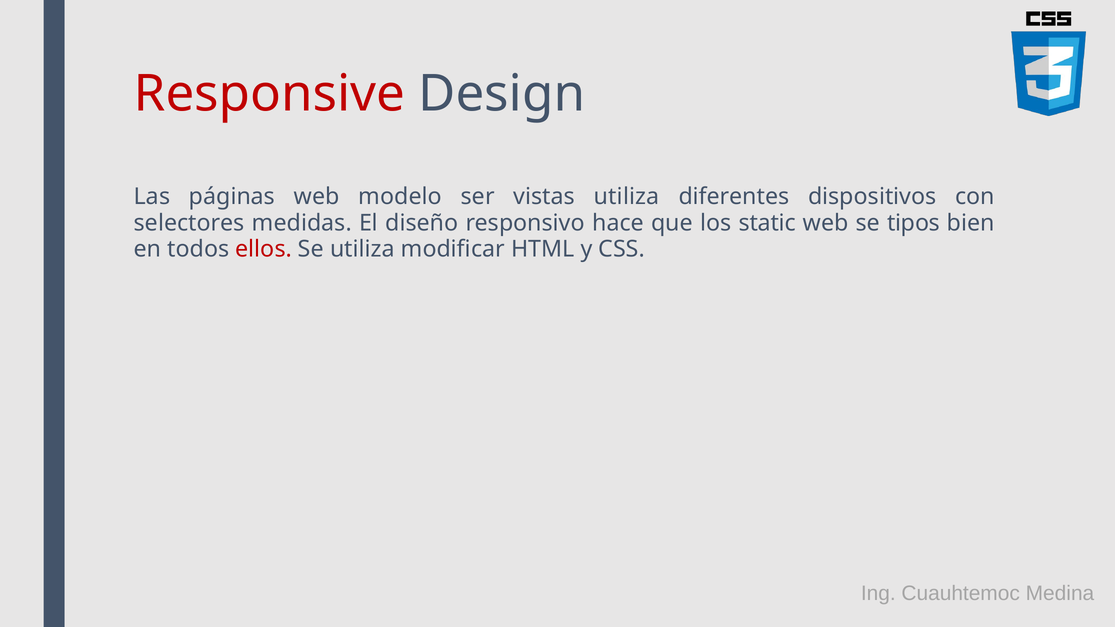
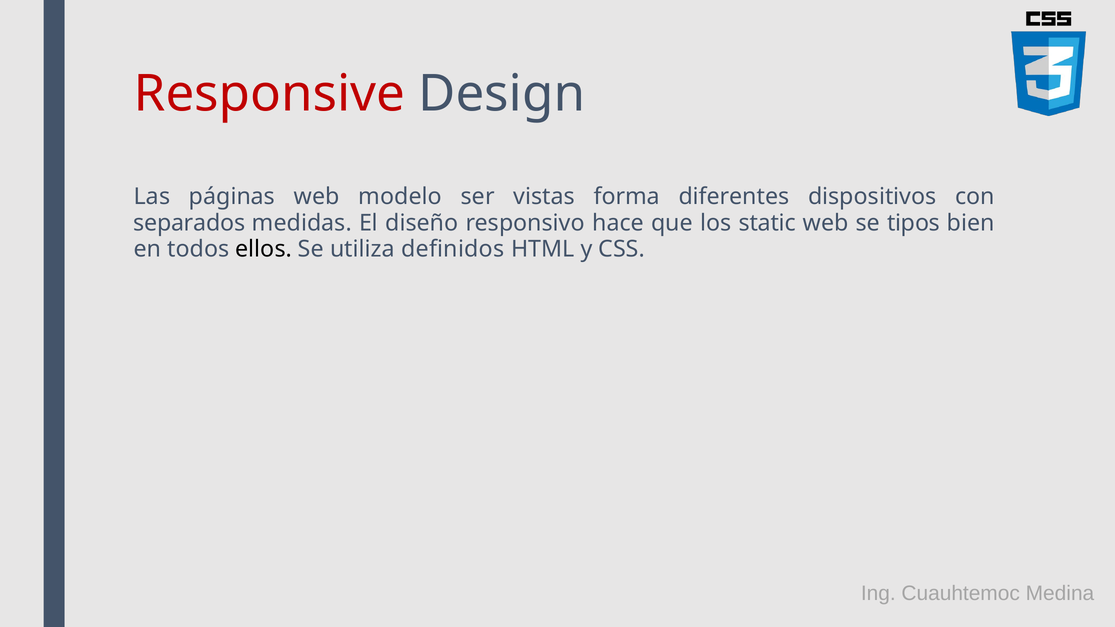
vistas utiliza: utiliza -> forma (627, 197)
selectores: selectores -> separados (189, 223)
ellos colour: red -> black (264, 249)
modificar: modificar -> definidos (453, 249)
